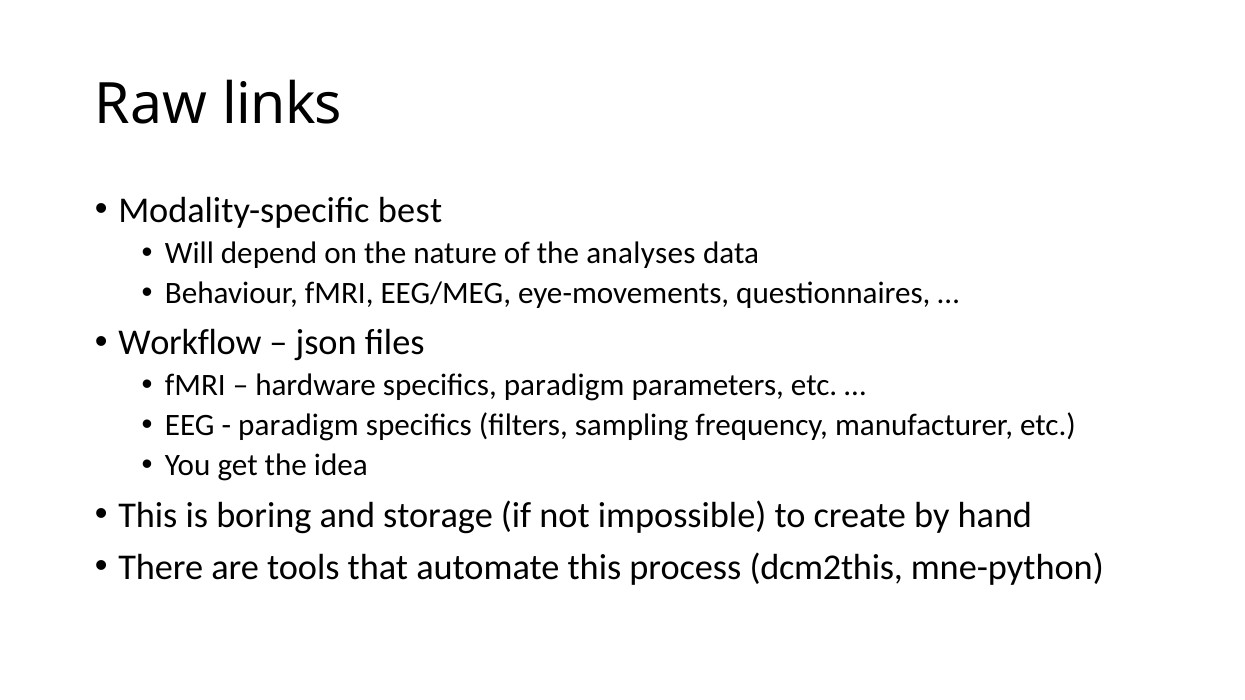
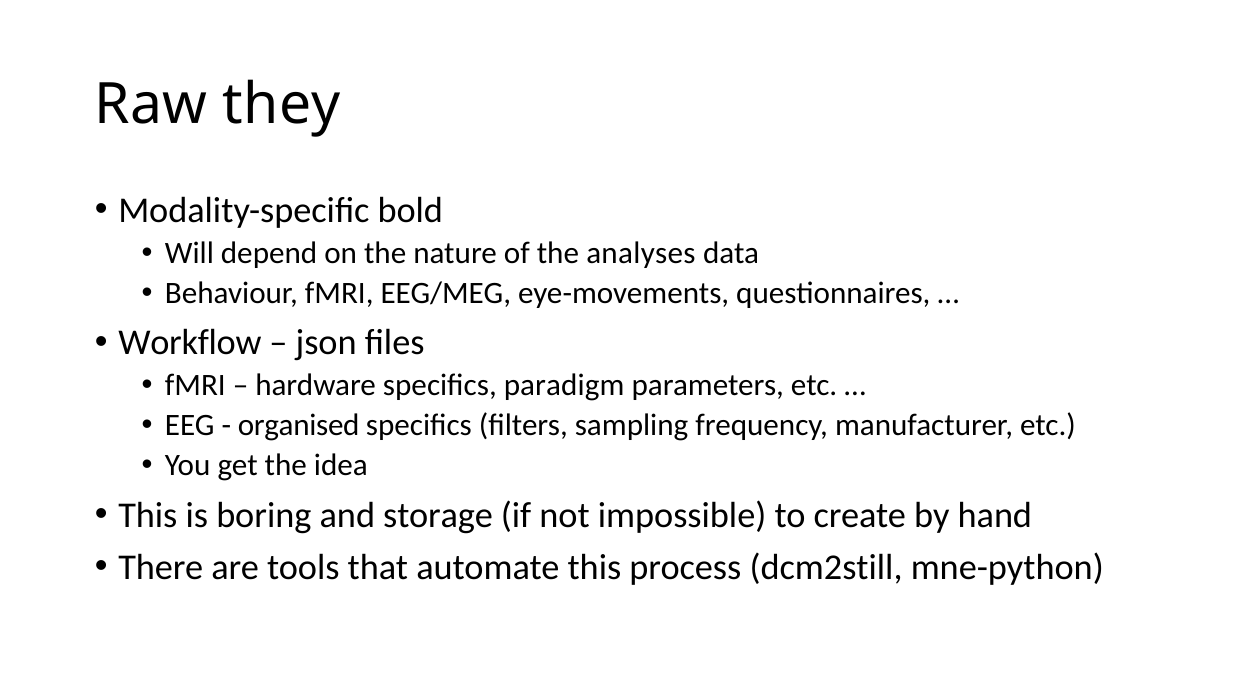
links: links -> they (282, 105)
best: best -> bold (410, 210)
paradigm: paradigm -> organised (299, 426)
dcm2this: dcm2this -> dcm2still (826, 567)
